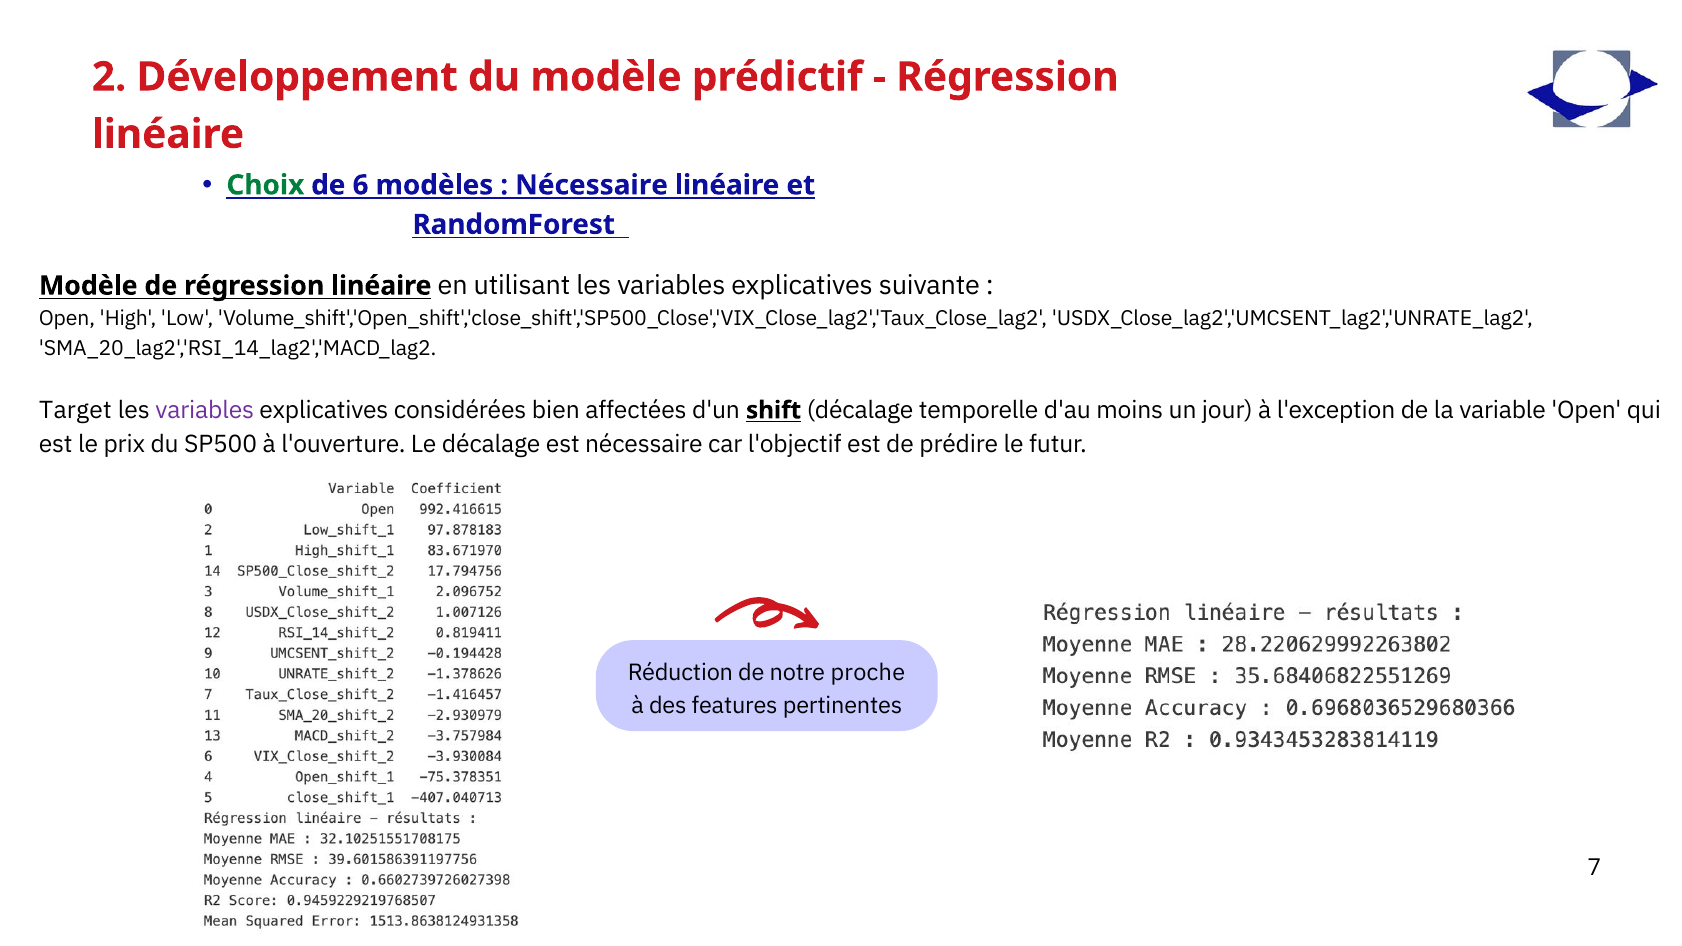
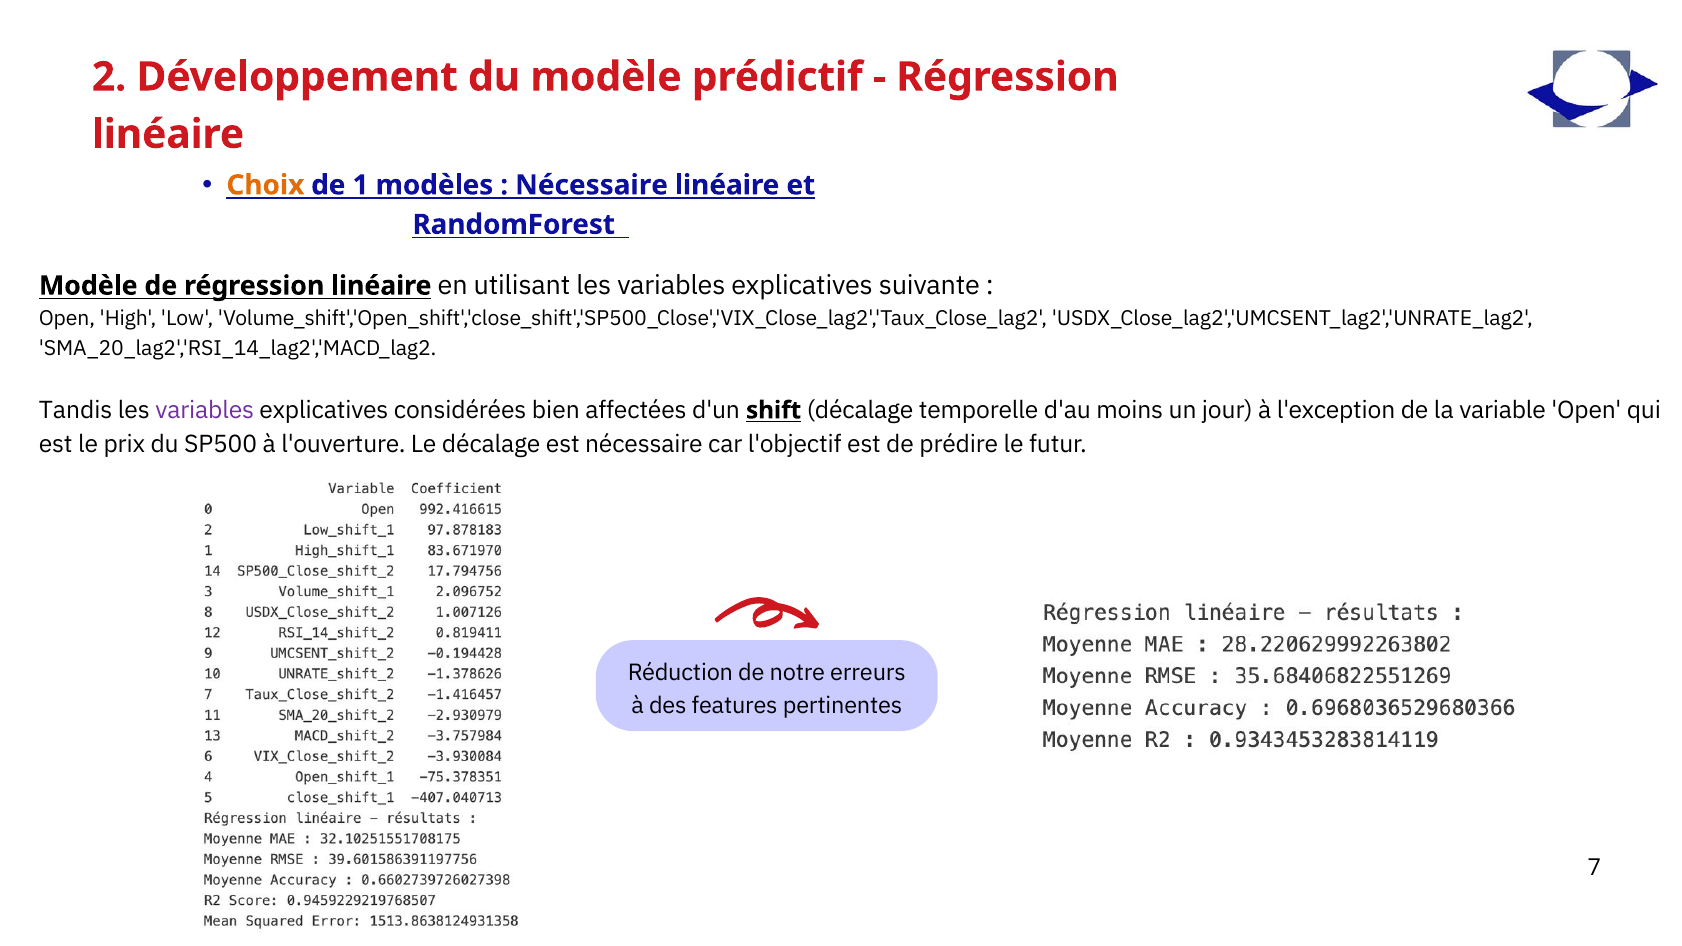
Choix colour: green -> orange (265, 185)
6: 6 -> 1 (361, 185)
Target: Target -> Tandis (76, 410)
proche: proche -> erreurs (868, 673)
